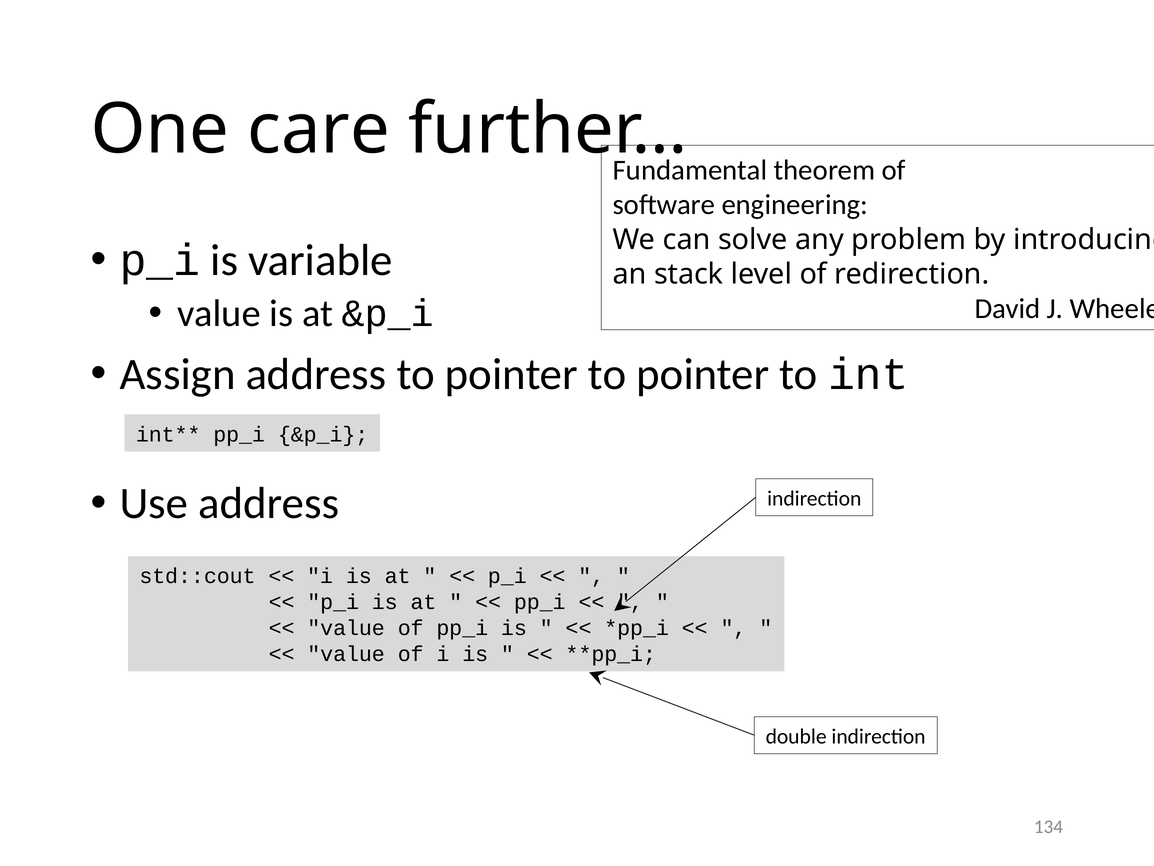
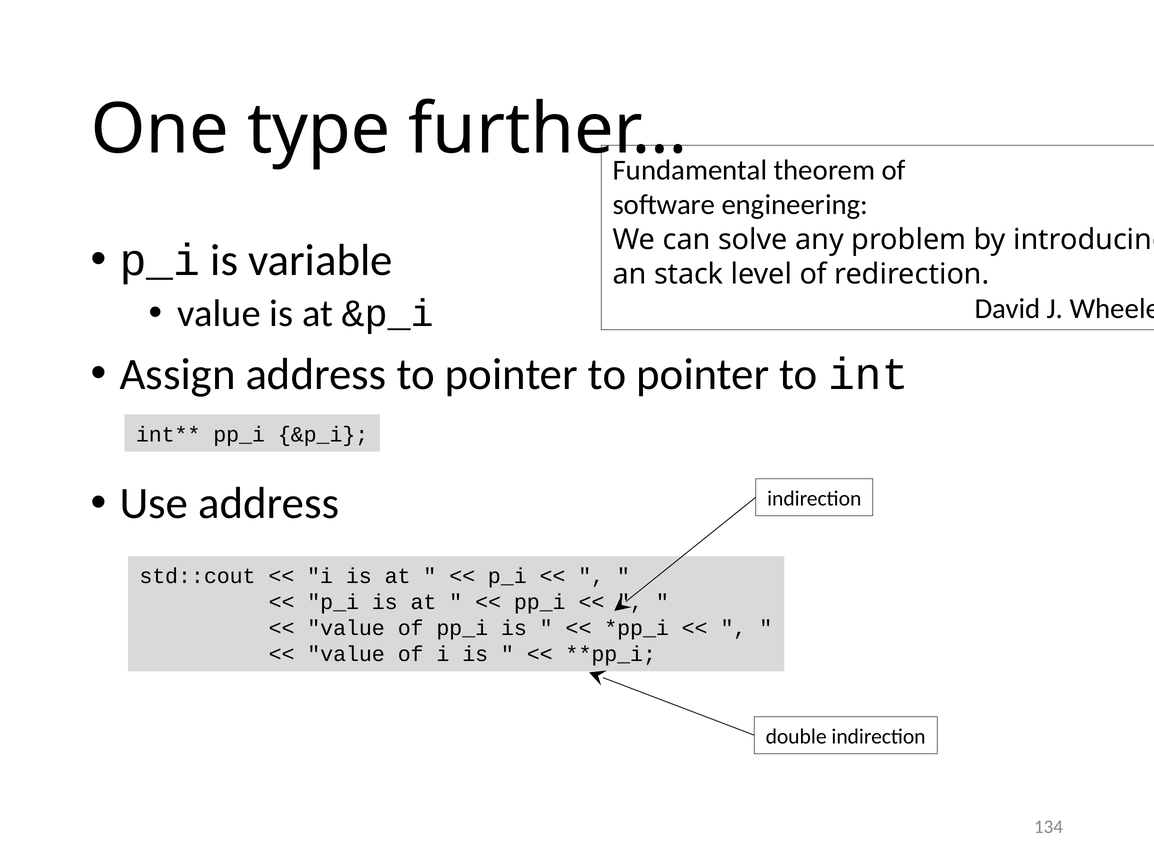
care: care -> type (319, 129)
